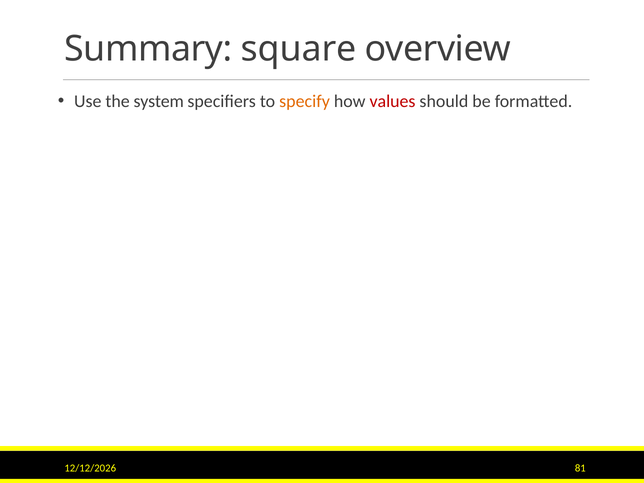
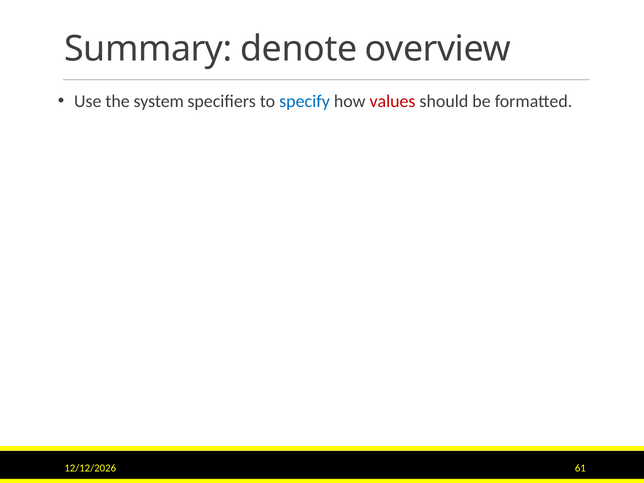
square: square -> denote (299, 49)
specify colour: orange -> blue (305, 101)
81: 81 -> 61 (580, 468)
